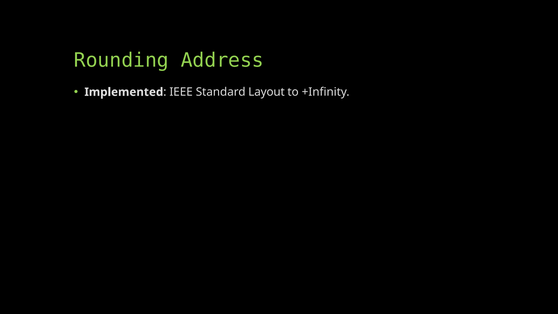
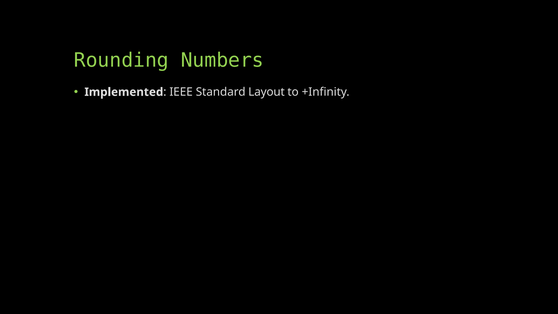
Address: Address -> Numbers (222, 60)
